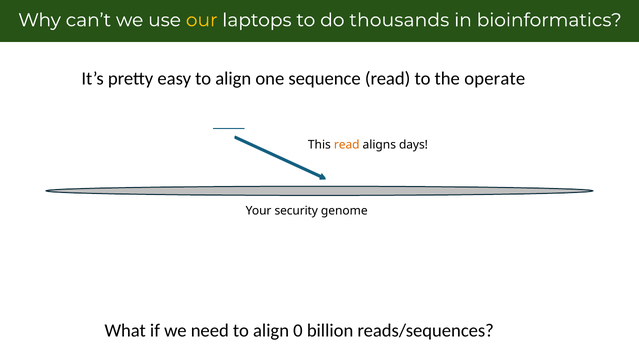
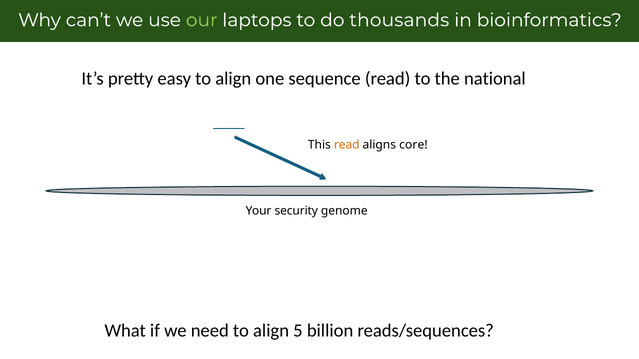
our colour: yellow -> light green (202, 20)
operate: operate -> national (495, 79)
days: days -> core (413, 145)
0: 0 -> 5 (298, 331)
